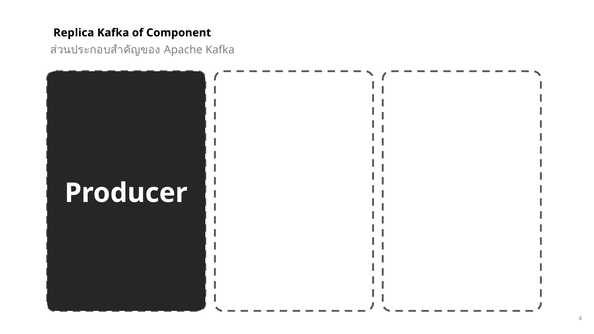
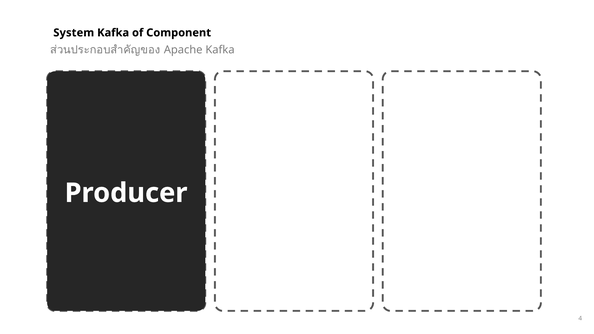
Replica: Replica -> System (74, 33)
